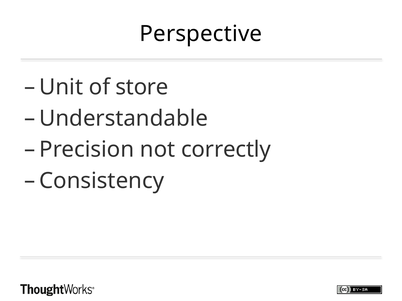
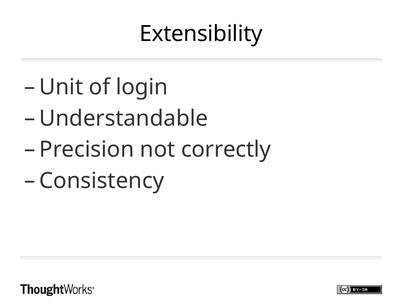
Perspective: Perspective -> Extensibility (201, 34)
store: store -> login (142, 87)
